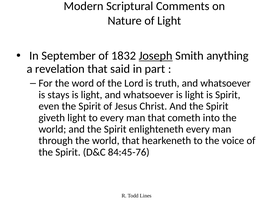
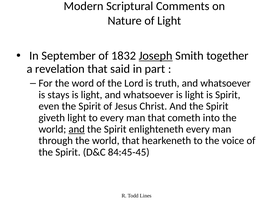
anything: anything -> together (227, 56)
and underline: none -> present (77, 129)
84:45-76: 84:45-76 -> 84:45-45 (129, 152)
